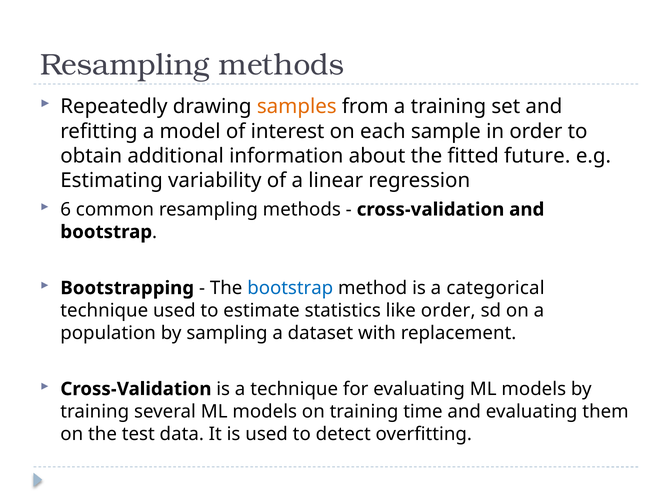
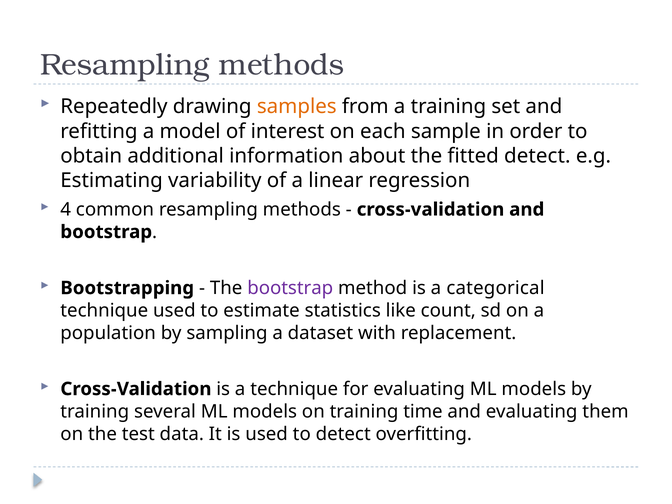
fitted future: future -> detect (537, 156)
6: 6 -> 4 (66, 209)
bootstrap colour: blue -> purple (290, 288)
like order: order -> count (448, 310)
